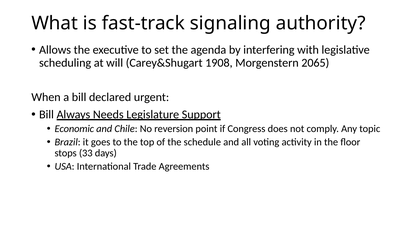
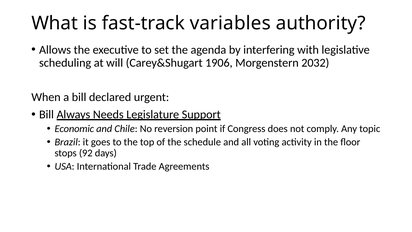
signaling: signaling -> variables (230, 23)
1908: 1908 -> 1906 (219, 63)
2065: 2065 -> 2032 (315, 63)
33: 33 -> 92 (86, 153)
